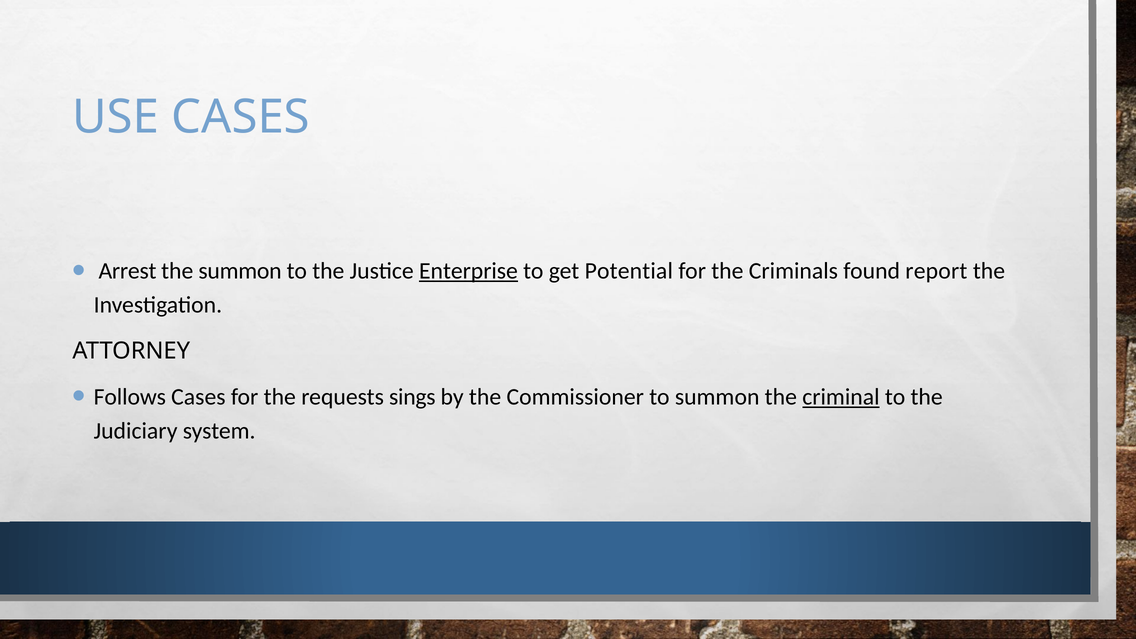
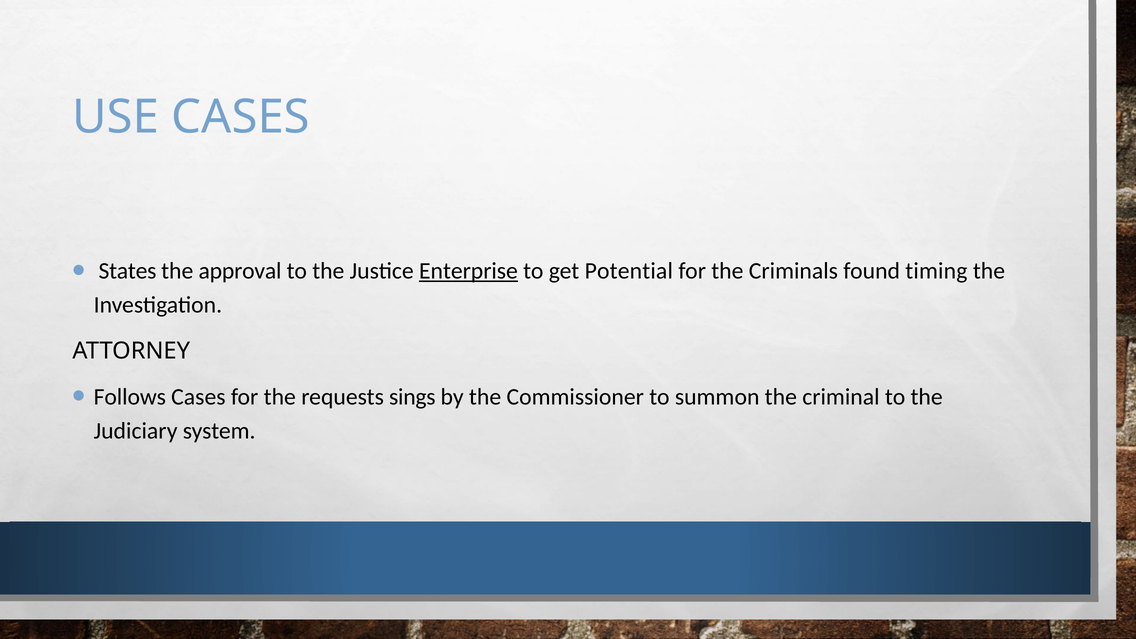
Arrest: Arrest -> States (127, 271)
the summon: summon -> approval (240, 271)
report: report -> timing (936, 271)
criminal underline: present -> none (841, 397)
